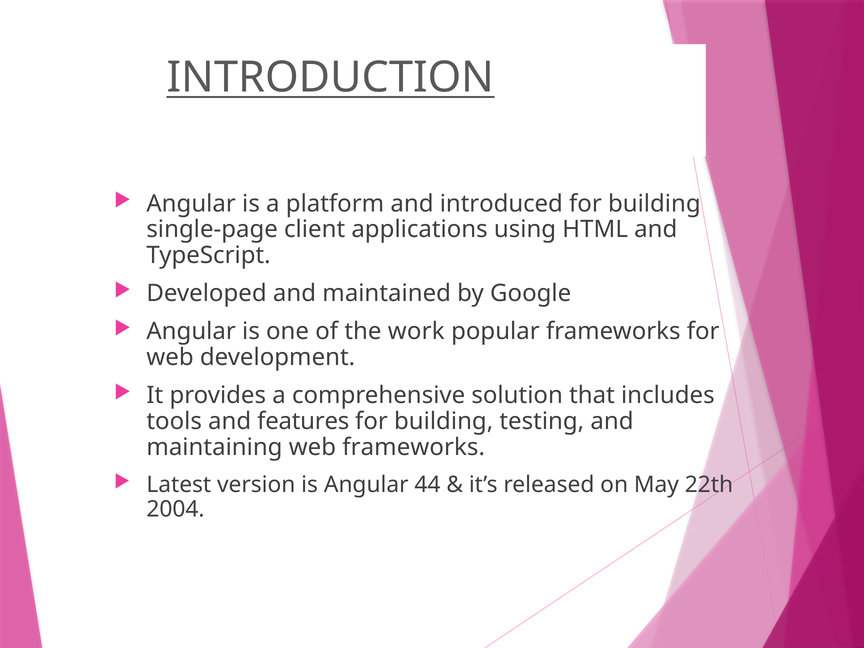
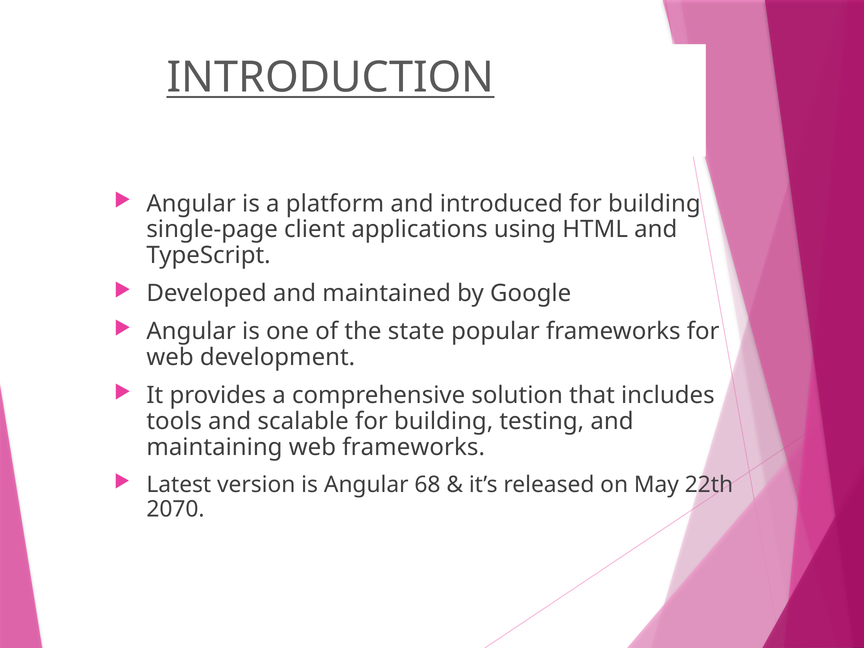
work: work -> state (416, 331)
features: features -> scalable (303, 421)
44: 44 -> 68 (427, 484)
2004: 2004 -> 2070 (175, 509)
